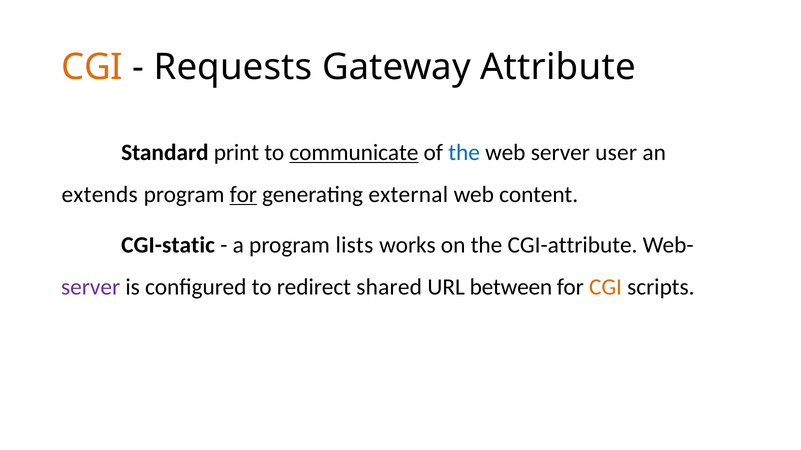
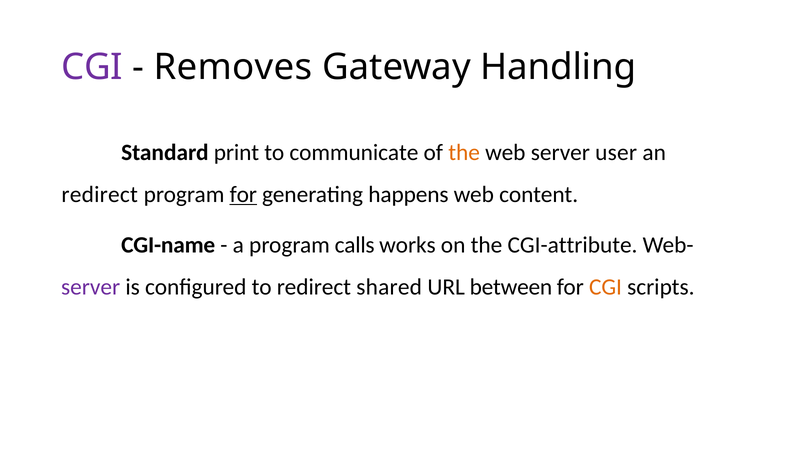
CGI colour: orange -> purple (92, 67)
Requests: Requests -> Removes (233, 67)
Attribute: Attribute -> Handling (558, 67)
communicate underline: present -> none (354, 153)
the colour: blue -> orange (464, 153)
extends: extends -> redirect (100, 195)
external: external -> happens (408, 195)
CGI-static: CGI-static -> CGI-name (168, 245)
lists: lists -> calls (355, 245)
